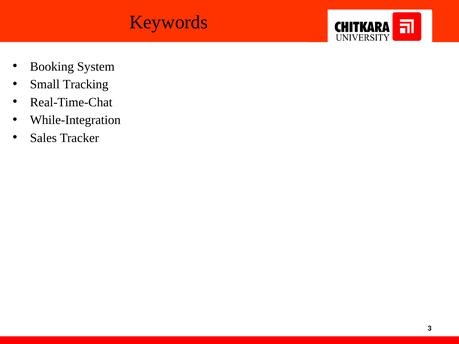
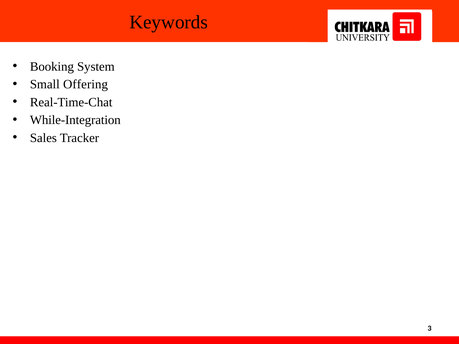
Tracking: Tracking -> Offering (86, 84)
